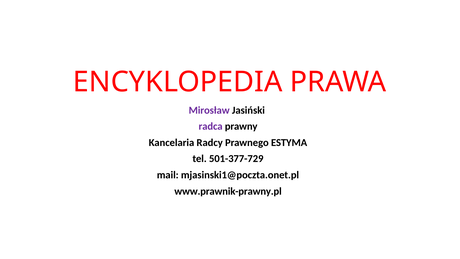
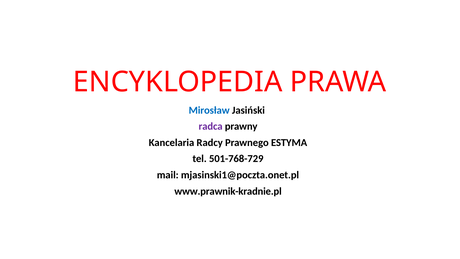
Mirosław colour: purple -> blue (209, 110)
501-377-729: 501-377-729 -> 501-768-729 (236, 159)
www.prawnik-prawny.pl: www.prawnik-prawny.pl -> www.prawnik-kradnie.pl (228, 191)
